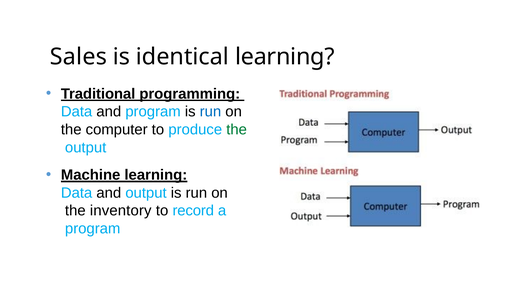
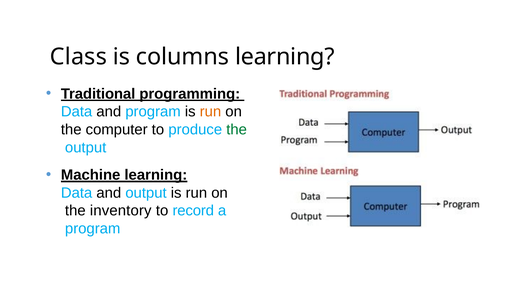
Sales: Sales -> Class (78, 57)
identical: identical -> columns (182, 57)
run colour: blue -> orange (210, 112)
